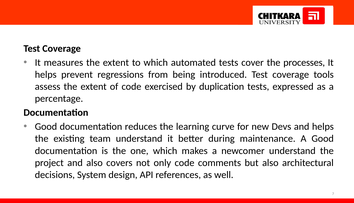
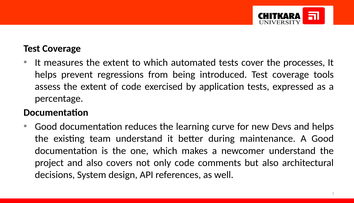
duplication: duplication -> application (222, 87)
